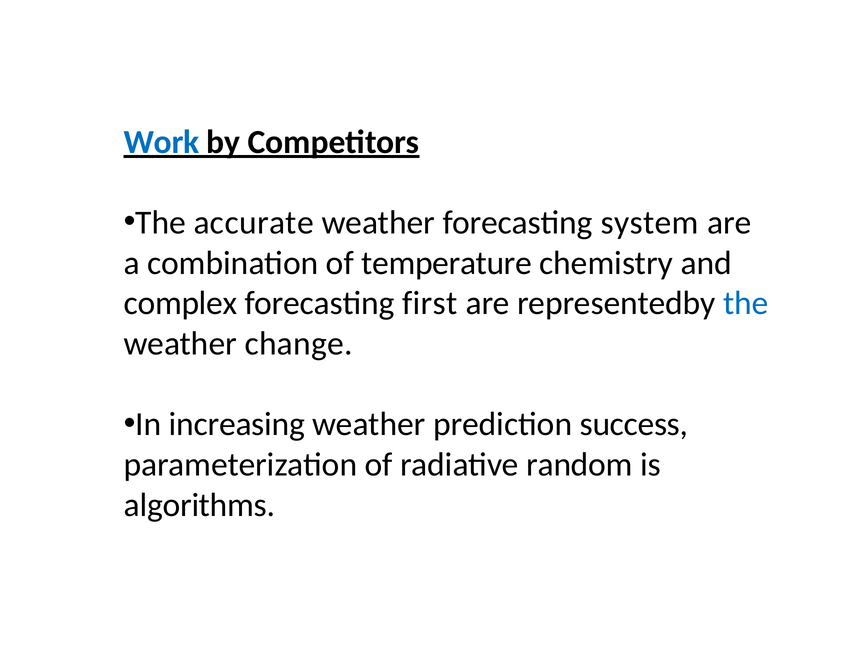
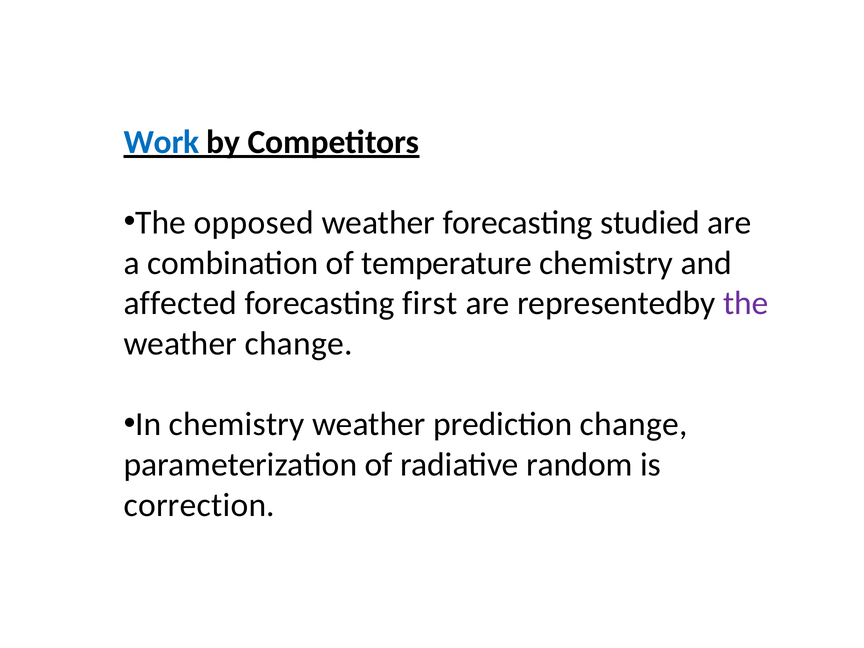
accurate: accurate -> opposed (254, 223)
system: system -> studied (650, 223)
complex: complex -> affected (180, 303)
the colour: blue -> purple (746, 303)
In increasing: increasing -> chemistry (237, 424)
prediction success: success -> change (634, 424)
algorithms: algorithms -> correction (199, 505)
